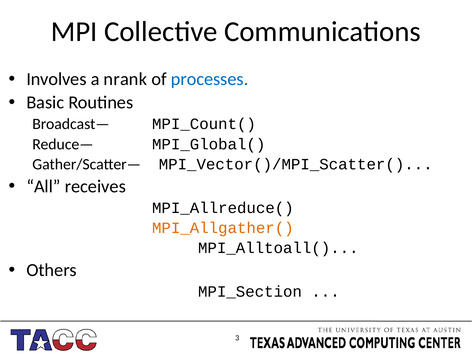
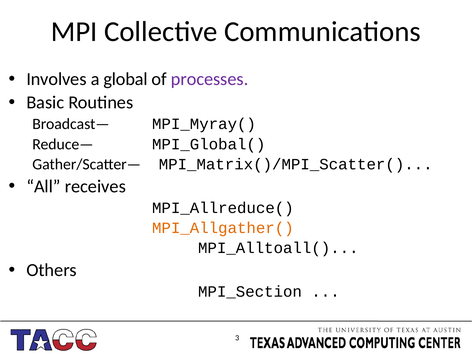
nrank: nrank -> global (126, 79)
processes colour: blue -> purple (210, 79)
MPI_Count(: MPI_Count( -> MPI_Myray( (204, 124)
MPI_Vector()/MPI_Scatter(: MPI_Vector()/MPI_Scatter( -> MPI_Matrix()/MPI_Scatter( (296, 164)
